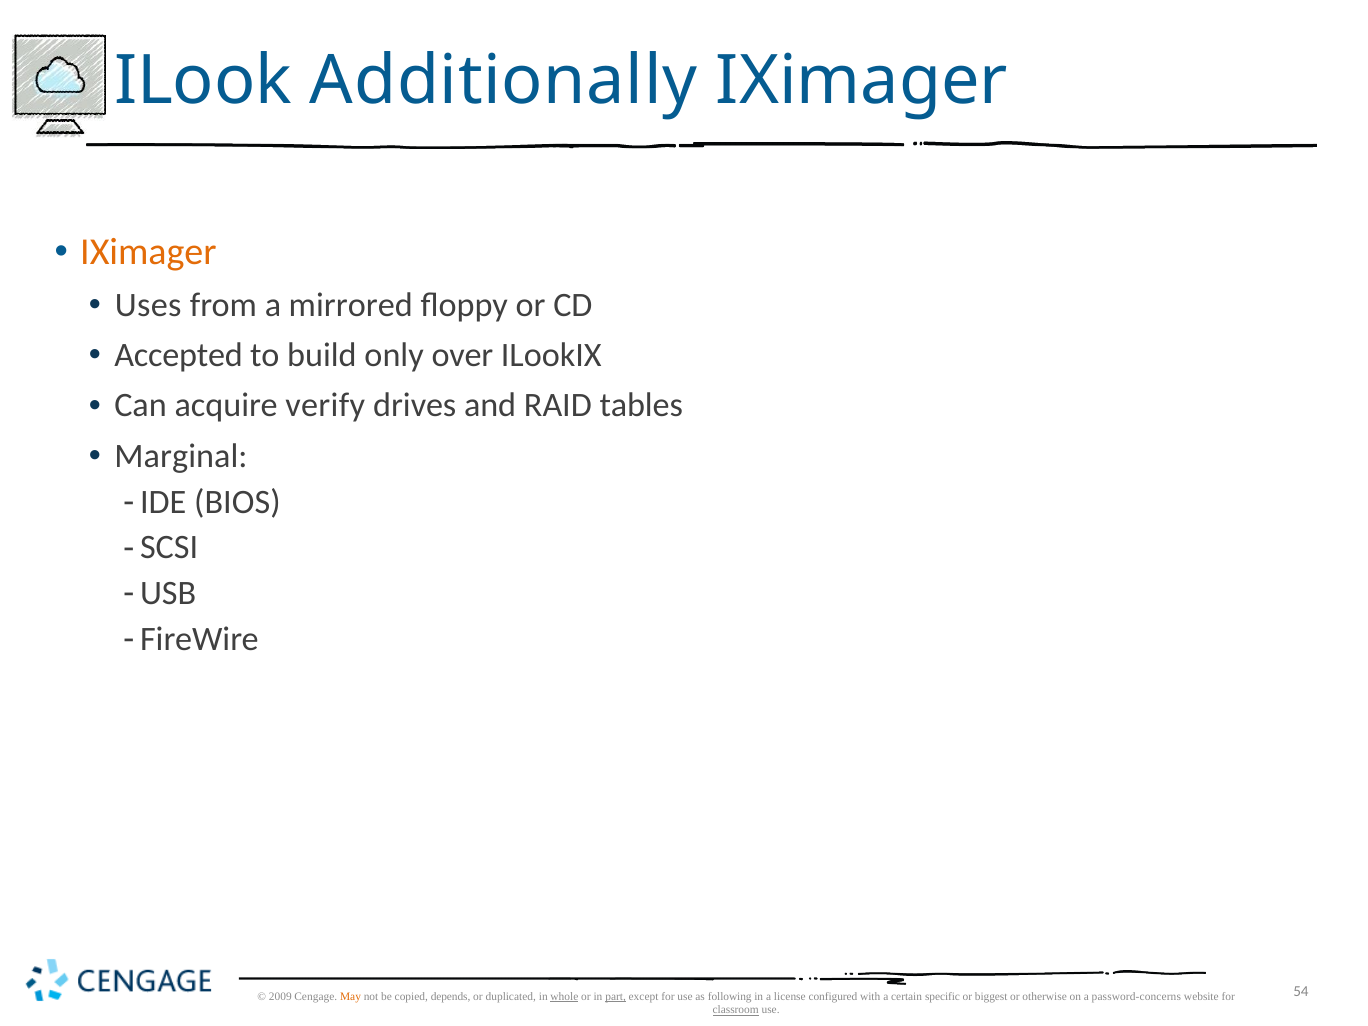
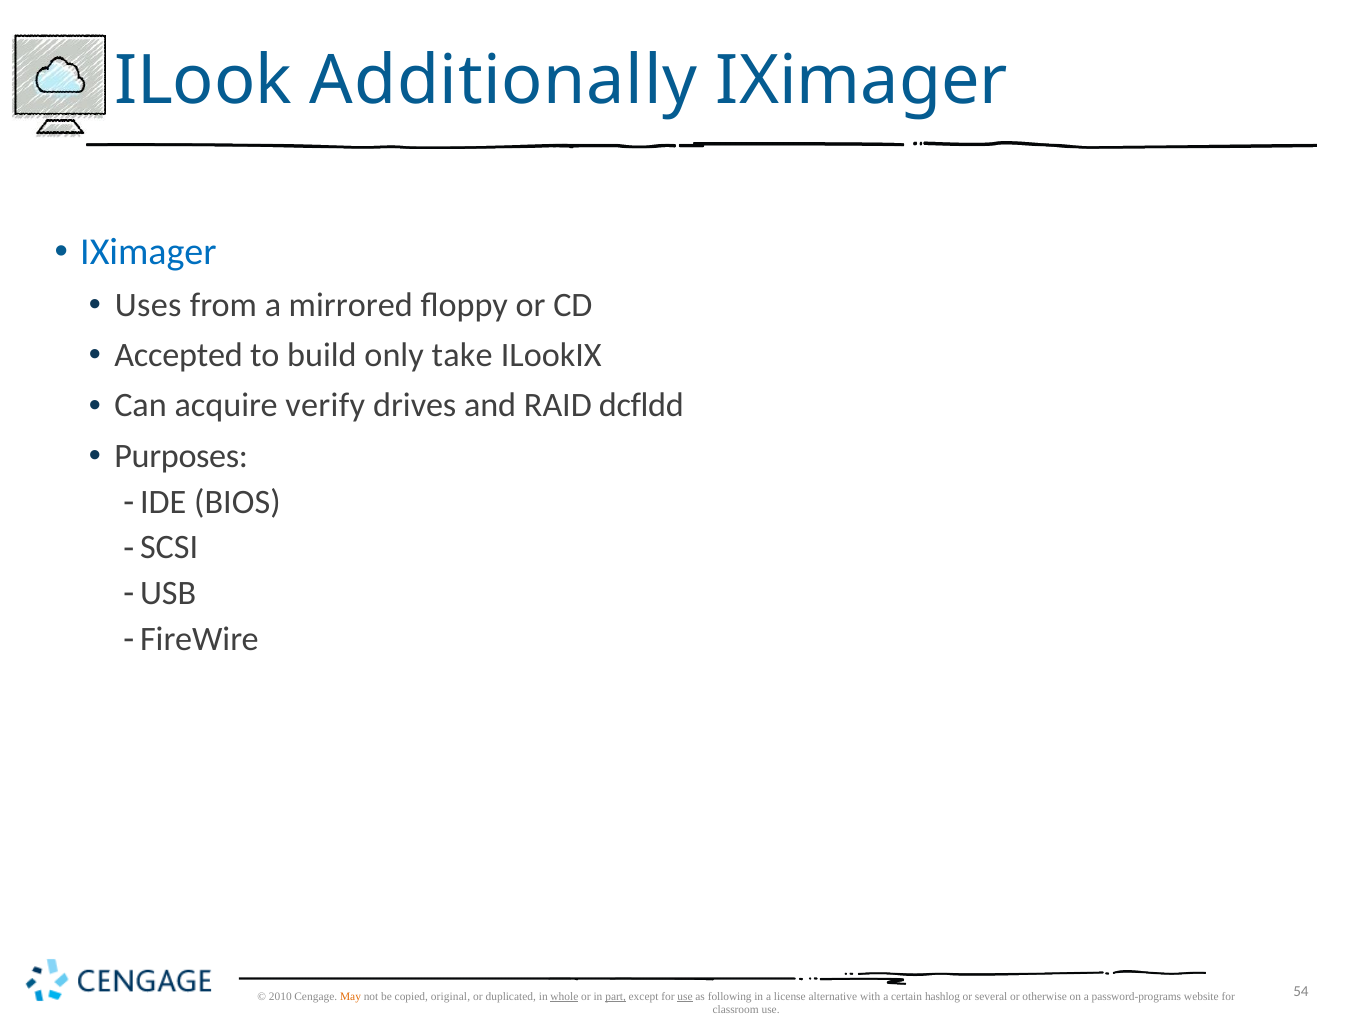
IXimager colour: orange -> blue (148, 252)
over: over -> take (462, 355)
tables: tables -> dcfldd (641, 406)
Marginal: Marginal -> Purposes (181, 456)
2009: 2009 -> 2010 (280, 996)
depends: depends -> original (450, 996)
use underline: none -> present (685, 996)
configured: configured -> alternative (833, 996)
specific: specific -> hashlog (943, 996)
biggest: biggest -> several (991, 996)
password-concerns: password-concerns -> password-programs (1136, 996)
classroom underline: present -> none (736, 1010)
